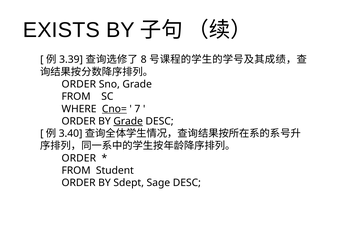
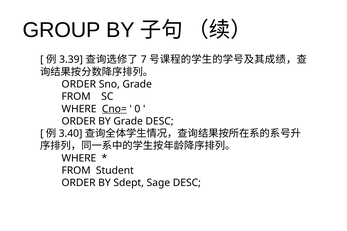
EXISTS: EXISTS -> GROUP (62, 30)
8: 8 -> 7 (144, 60)
7: 7 -> 0 (137, 109)
Grade underline: present -> none (128, 121)
ORDER: ORDER -> WHERE (79, 158)
